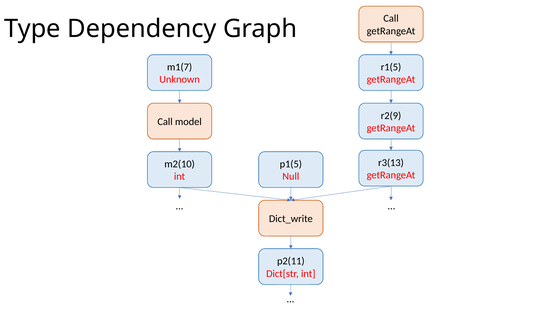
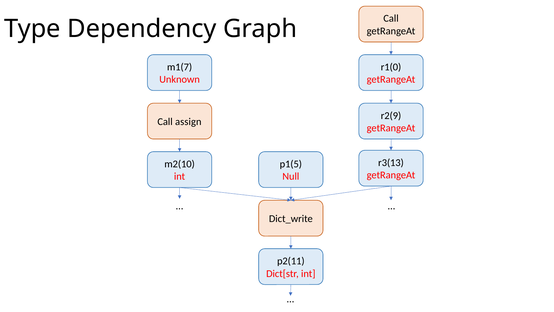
r1(5: r1(5 -> r1(0 (391, 67)
model: model -> assign (188, 122)
